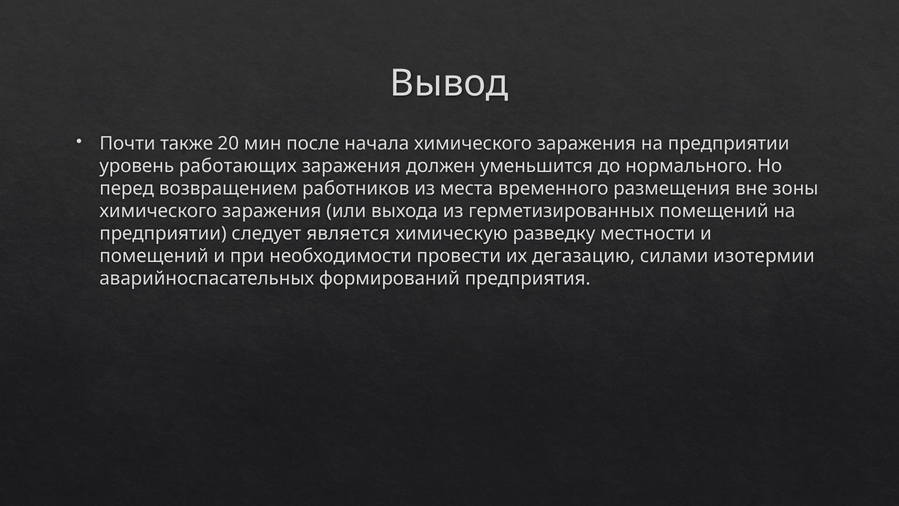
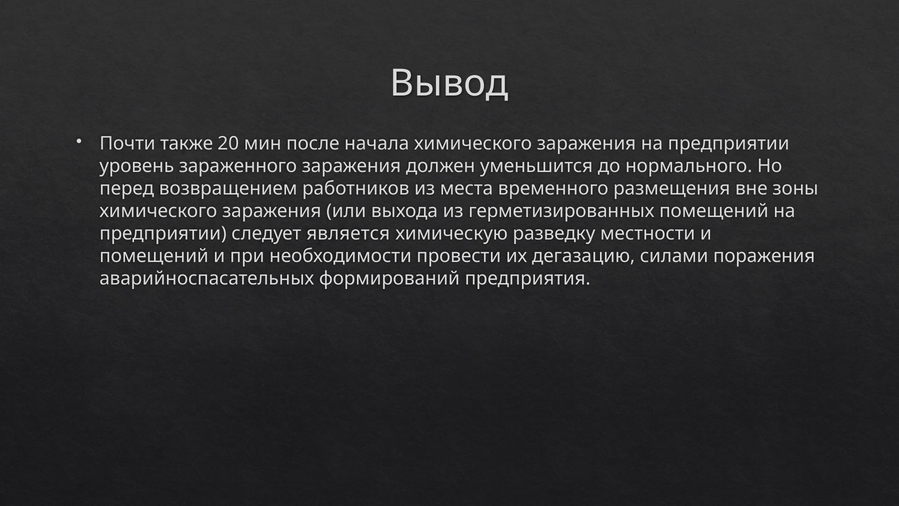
работающих: работающих -> зараженного (238, 166)
изотермии: изотермии -> поражения (764, 256)
